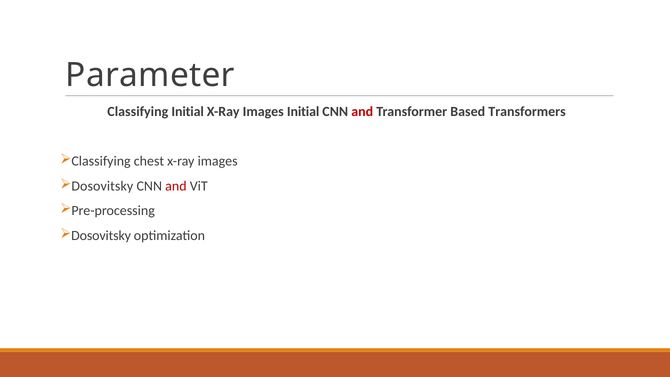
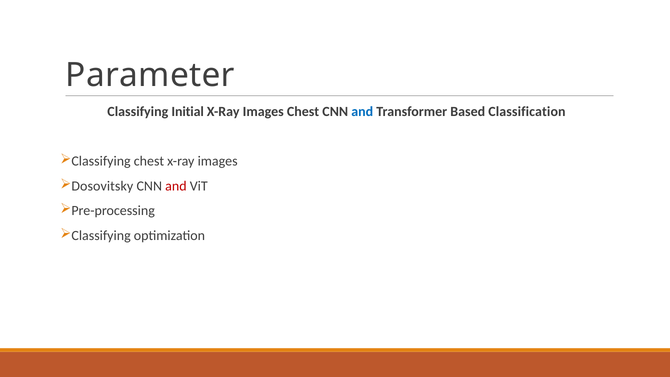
Images Initial: Initial -> Chest (303, 111)
and colour: red -> blue (362, 111)
Transformers: Transformers -> Classification (527, 111)
Dosovitsky: Dosovitsky -> Classifying (101, 236)
